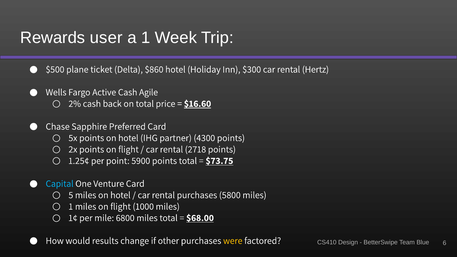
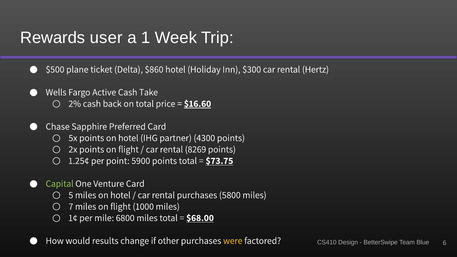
Agile: Agile -> Take (149, 92)
2718: 2718 -> 8269 (196, 149)
Capital colour: light blue -> light green (60, 184)
1: 1 -> 7 (71, 207)
